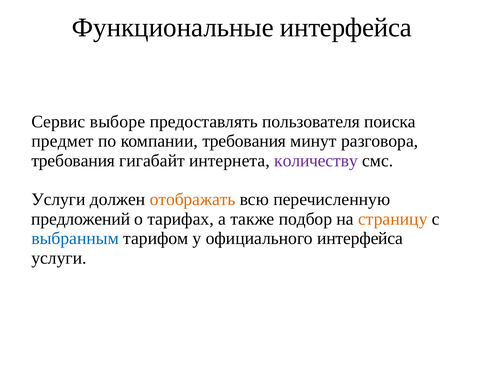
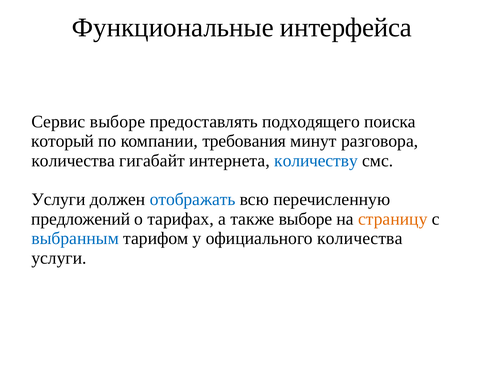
пользователя: пользователя -> подходящего (311, 122)
предмет: предмет -> который (63, 141)
требования: требования -> количества (73, 161)
количеству colour: purple -> blue (316, 161)
отображать colour: orange -> blue (193, 200)
также подбор: подбор -> выборе (306, 219)
официального интерфейса: интерфейса -> количества (360, 239)
